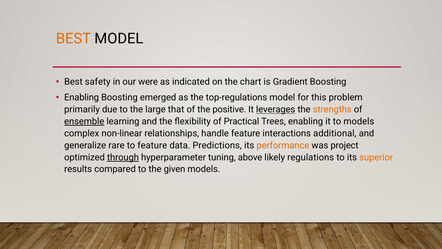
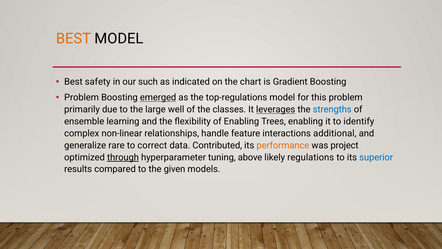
were: were -> such (148, 82)
Enabling: Enabling -> Problem (82, 97)
emerged underline: none -> present (158, 97)
that: that -> well (176, 109)
positive: positive -> classes (229, 109)
strengths colour: orange -> blue (332, 109)
ensemble underline: present -> none (84, 121)
of Practical: Practical -> Enabling (241, 121)
to models: models -> identify (359, 121)
to feature: feature -> correct (152, 145)
Predictions: Predictions -> Contributed (217, 145)
superior colour: orange -> blue (376, 157)
